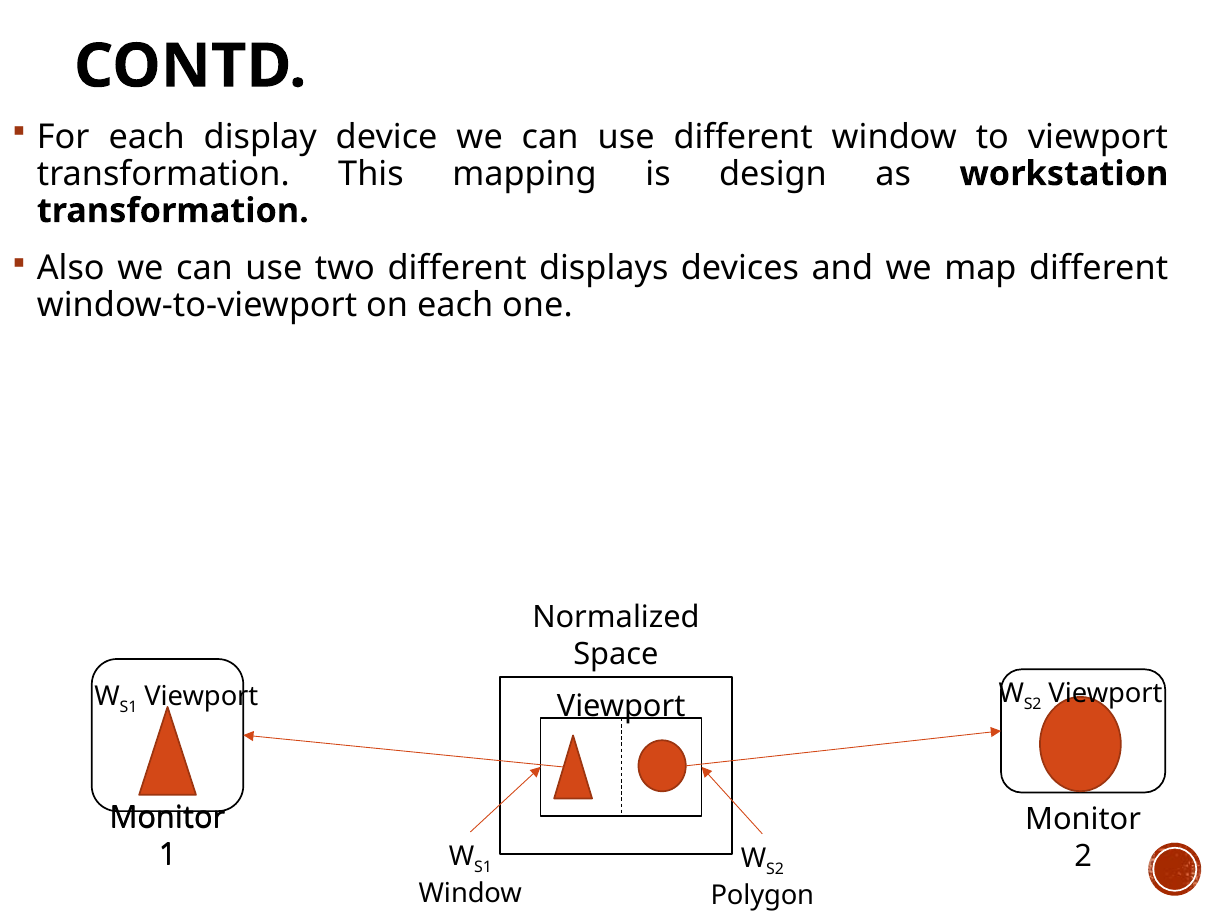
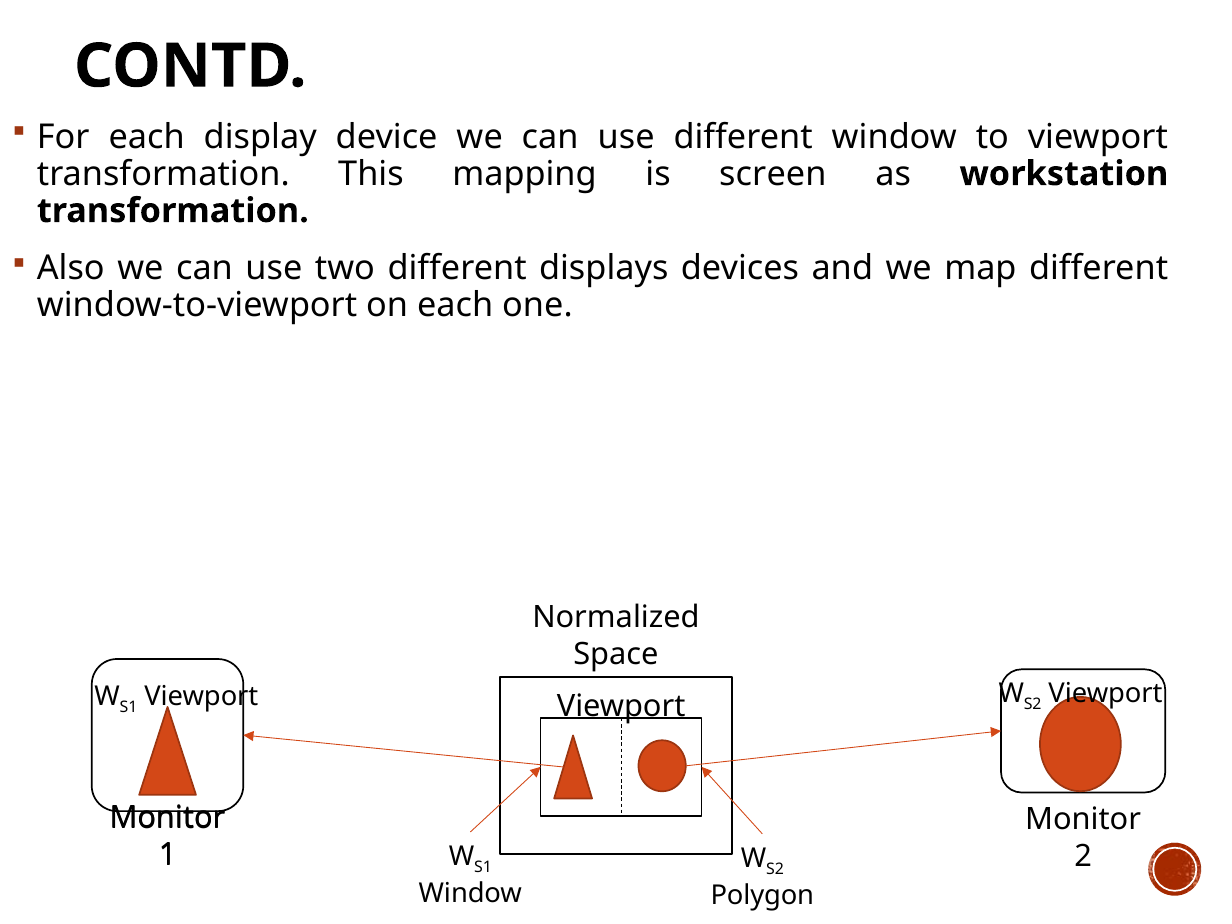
design: design -> screen (773, 174)
